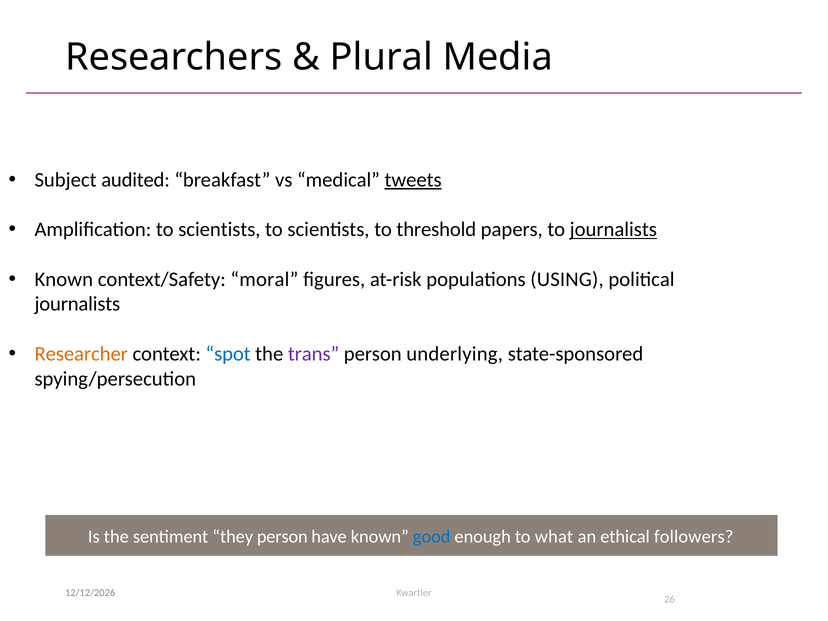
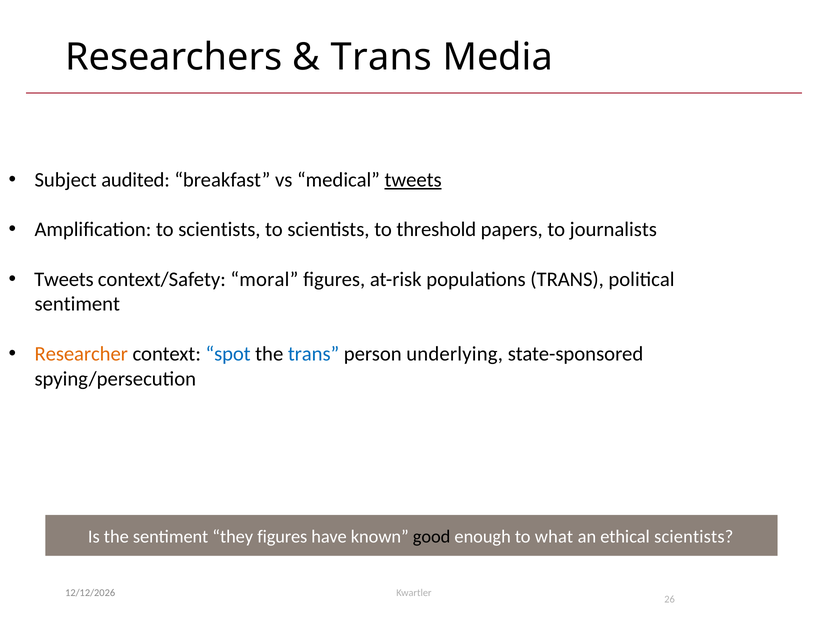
Plural: Plural -> Trans (381, 57)
journalists underline: present -> none (613, 230)
Known: Known -> Tweets (64, 279)
populations USING: USING -> TRANS (567, 279)
journalists: journalists -> sentiment (77, 304)
trans colour: purple -> blue (314, 354)
they person: person -> figures (282, 537)
good colour: blue -> black (432, 537)
ethical followers: followers -> scientists (694, 537)
